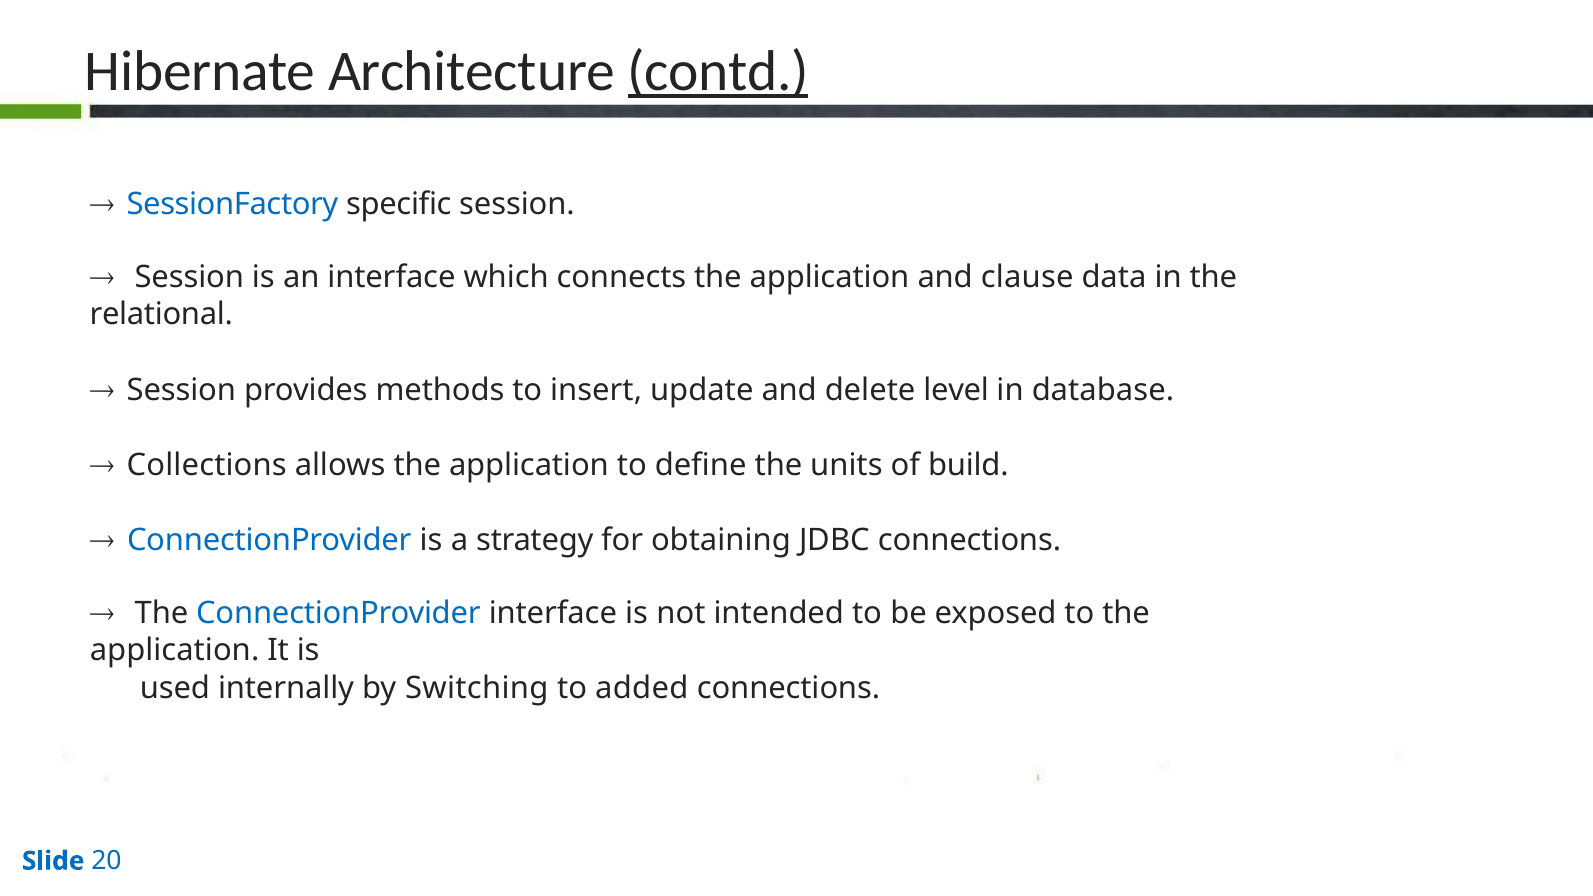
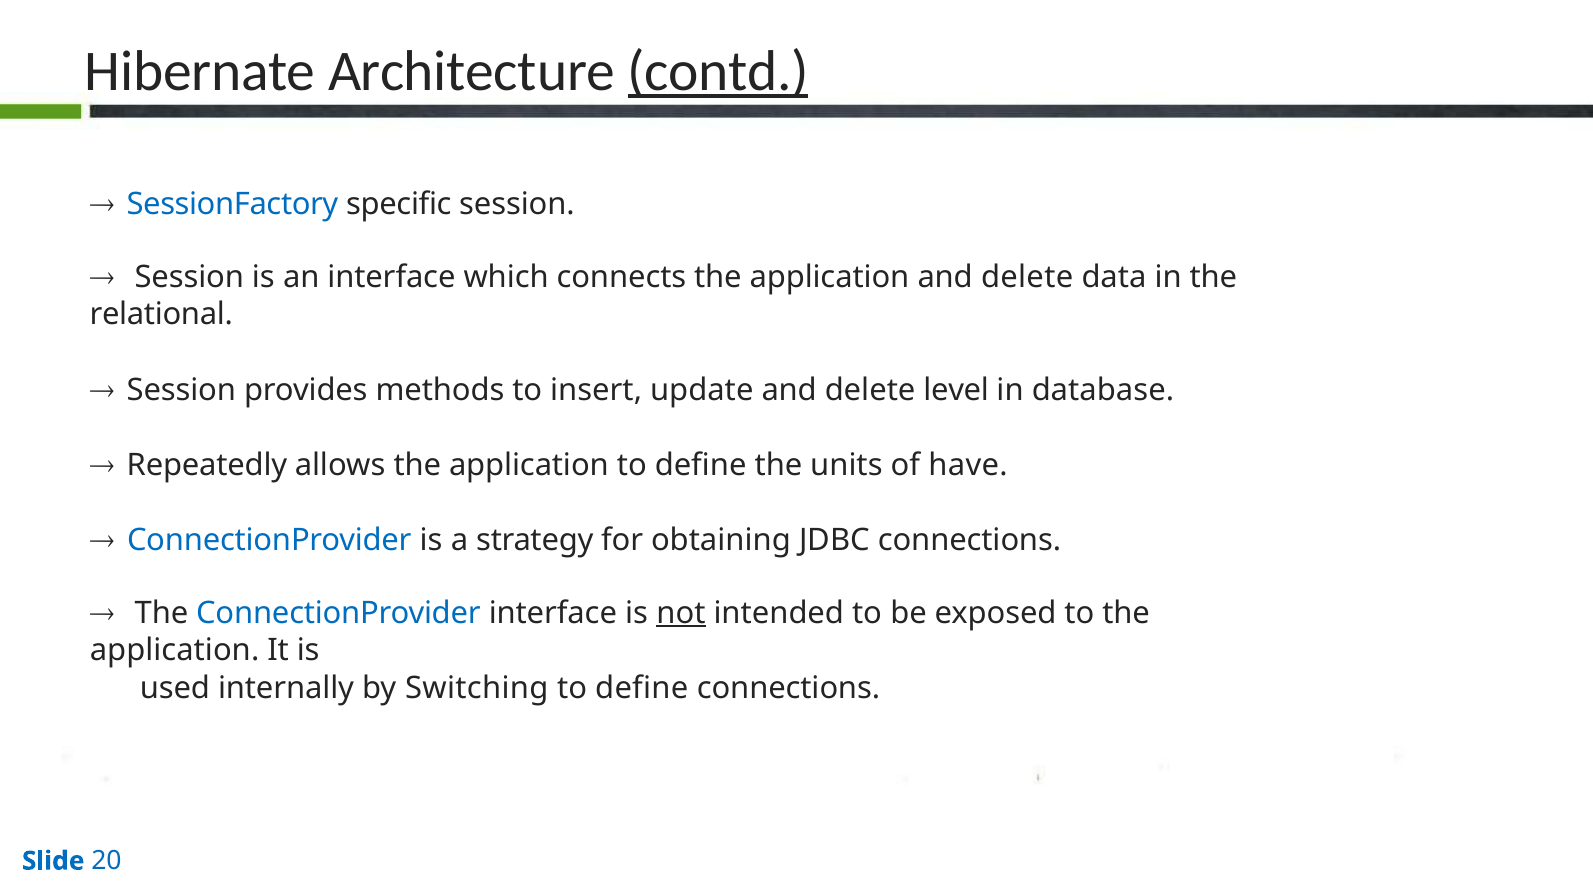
application and clause: clause -> delete (1027, 278)
Collections: Collections -> Repeatedly (207, 465)
build: build -> have (968, 465)
not underline: none -> present (681, 613)
added: added -> define (642, 688)
